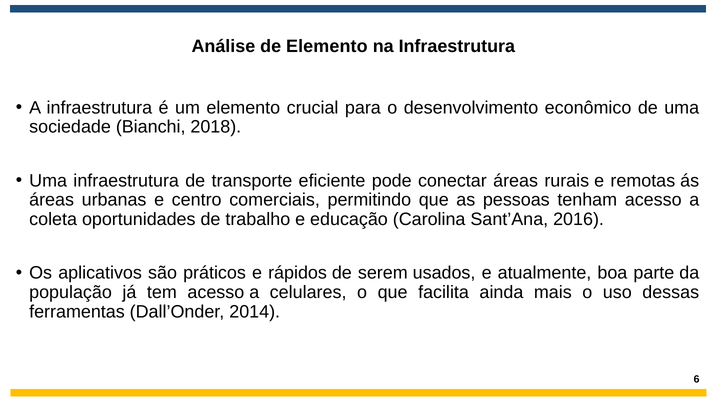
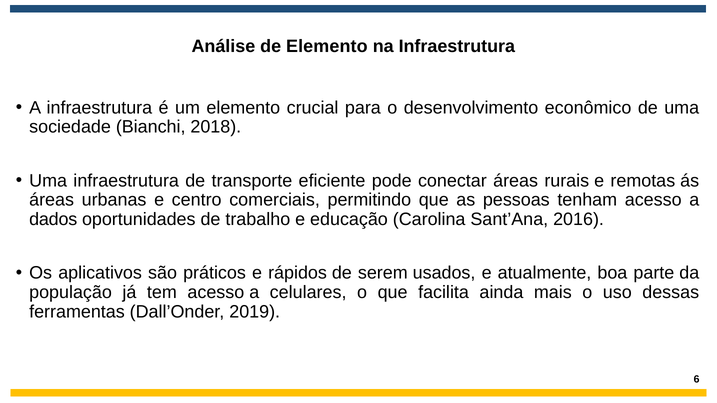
coleta: coleta -> dados (53, 219)
2014: 2014 -> 2019 (255, 312)
